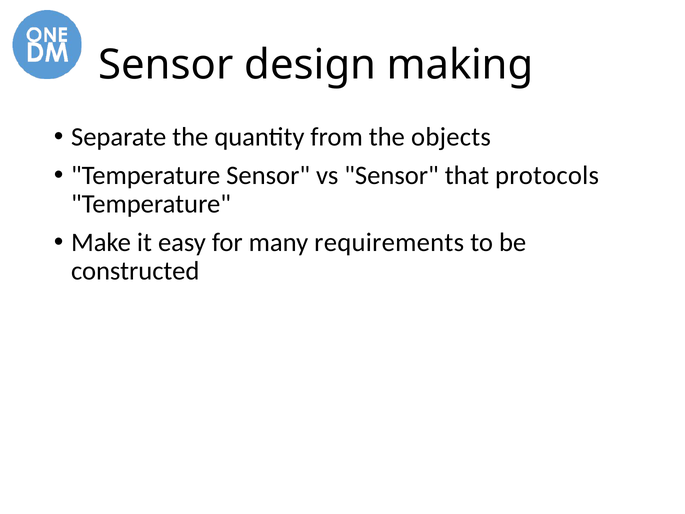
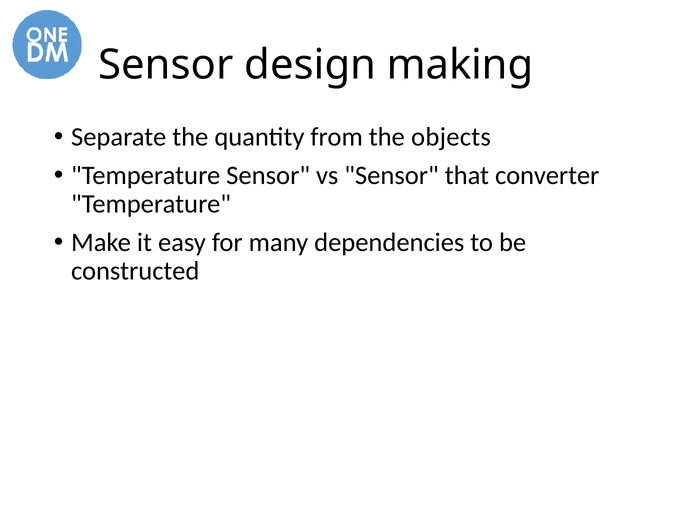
protocols: protocols -> converter (547, 175)
requirements: requirements -> dependencies (389, 242)
